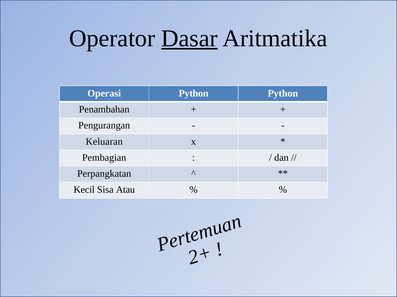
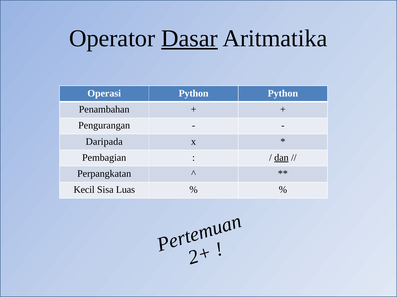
Keluaran: Keluaran -> Daripada (104, 142)
dan underline: none -> present (281, 158)
Atau: Atau -> Luas (125, 190)
